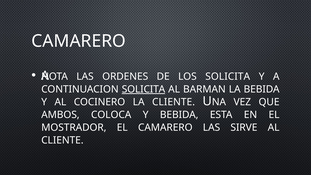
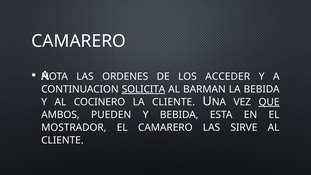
LOS SOLICITA: SOLICITA -> ACCEDER (228, 77)
QUE underline: none -> present (269, 102)
COLOCA: COLOCA -> PUEDEN (111, 115)
